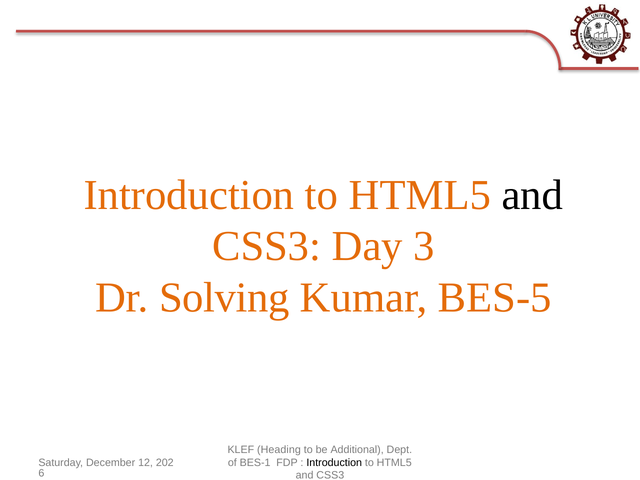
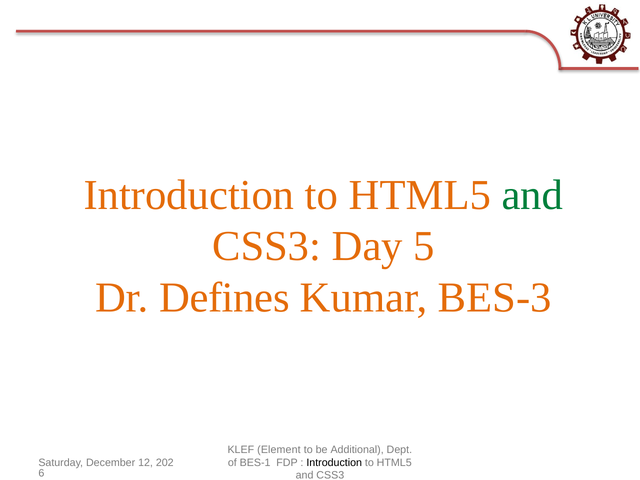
and colour: black -> green (532, 195)
3: 3 -> 5 (424, 246)
Solving: Solving -> Defines (224, 298)
BES-5: BES-5 -> BES-3 (495, 298)
Heading: Heading -> Element (279, 450)
